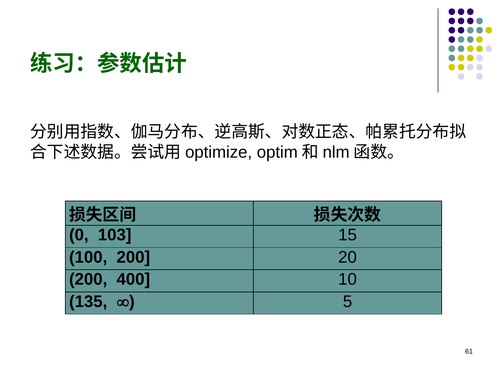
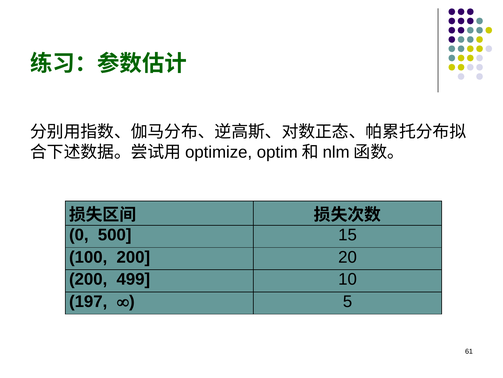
103: 103 -> 500 (115, 234)
400: 400 -> 499 (133, 279)
135: 135 -> 197 (88, 301)
